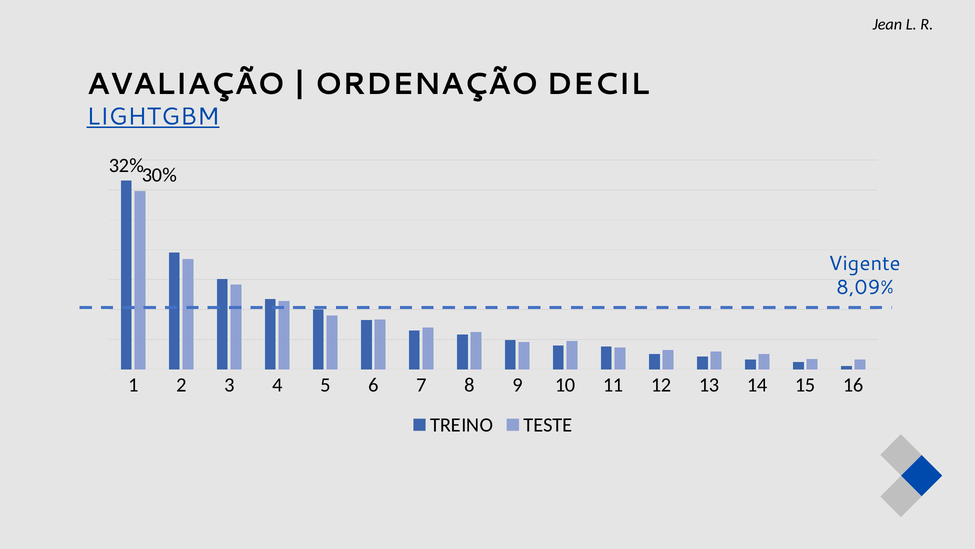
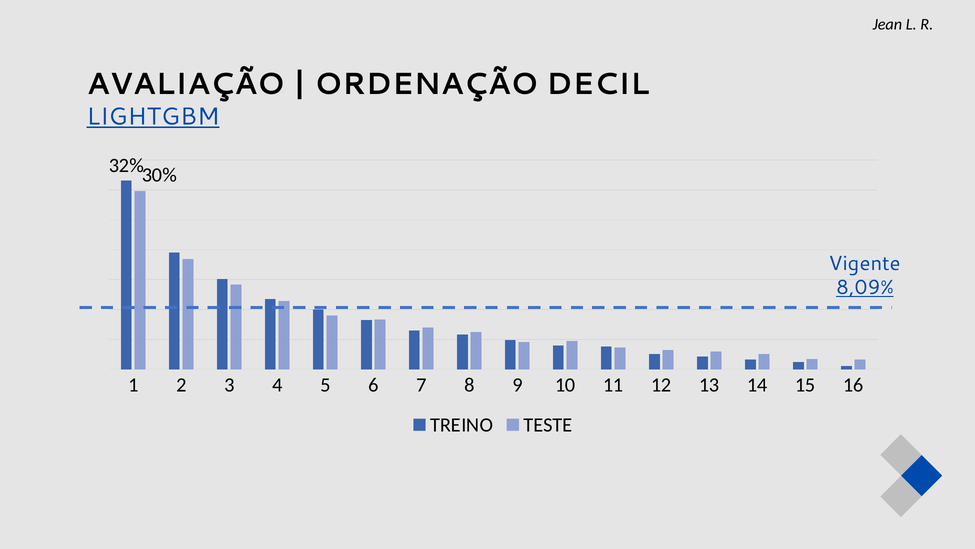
8,09% underline: none -> present (865, 287)
